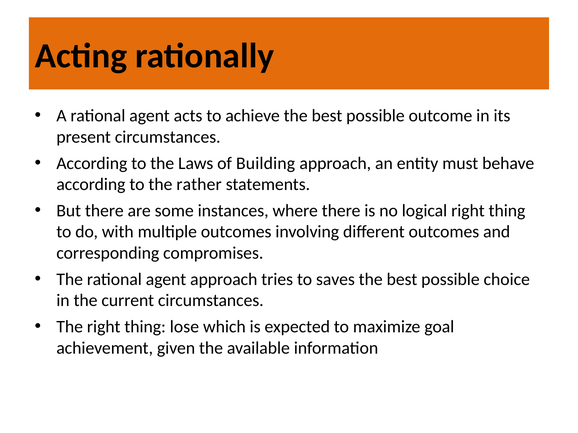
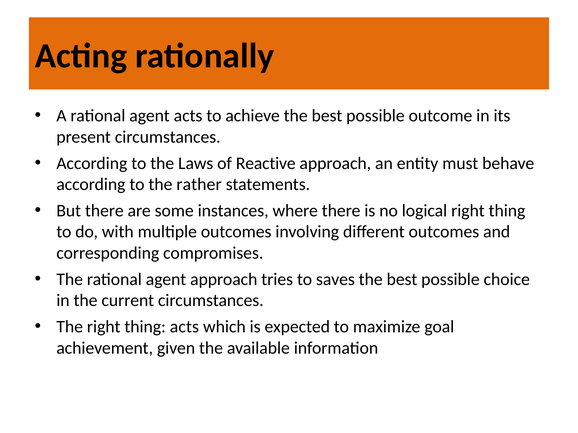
Building: Building -> Reactive (266, 163)
thing lose: lose -> acts (184, 327)
